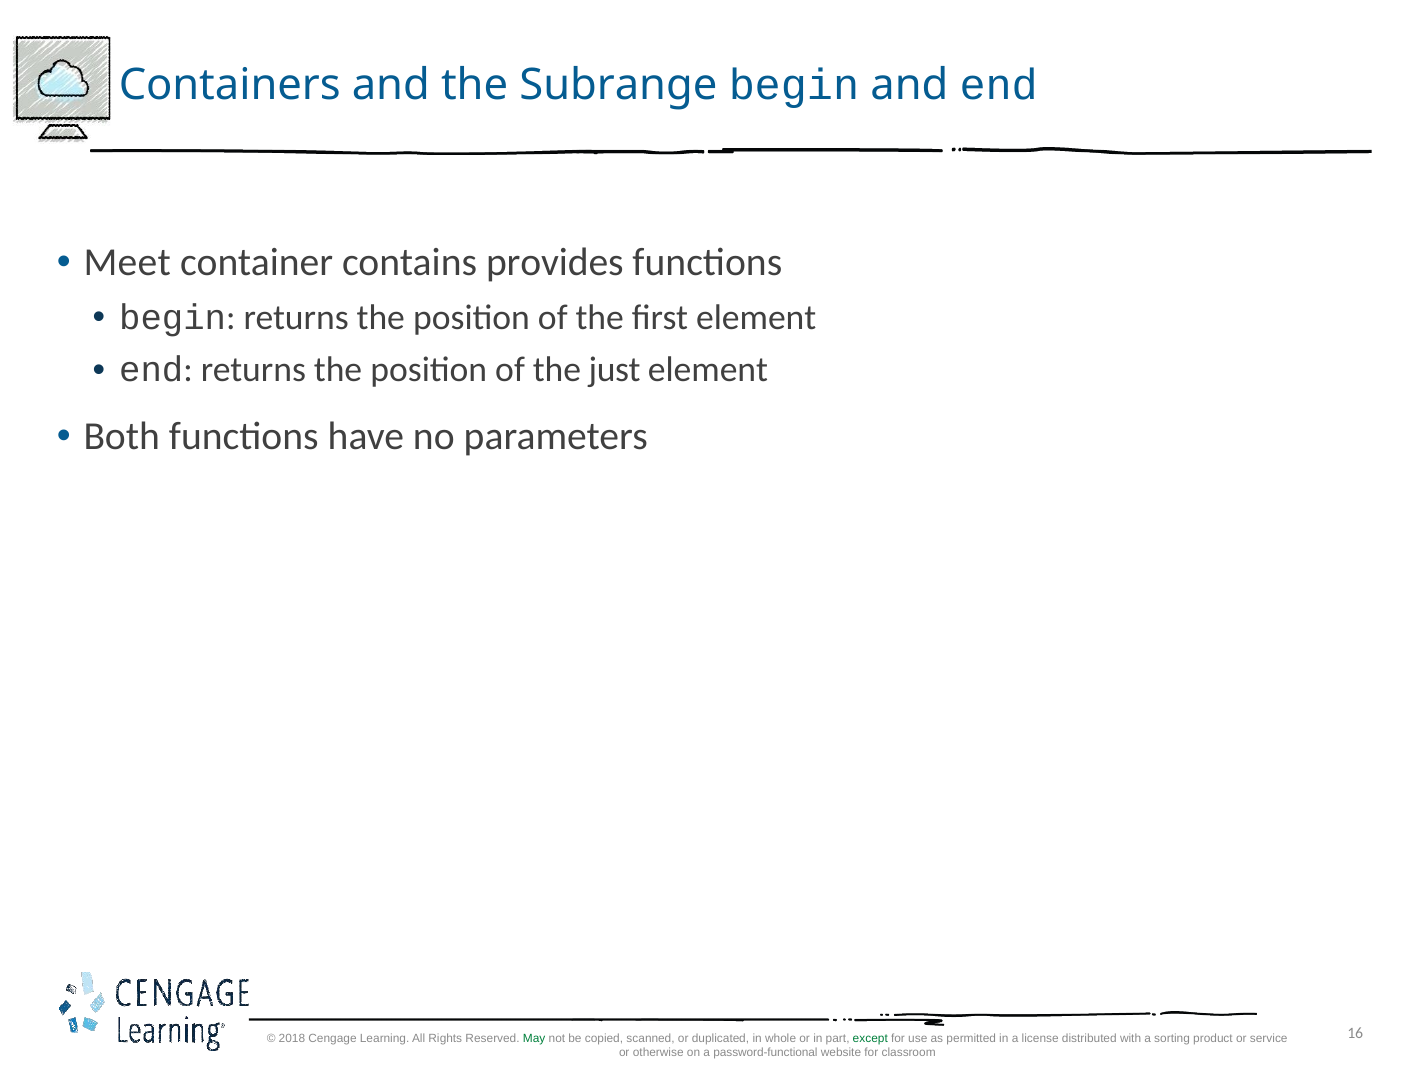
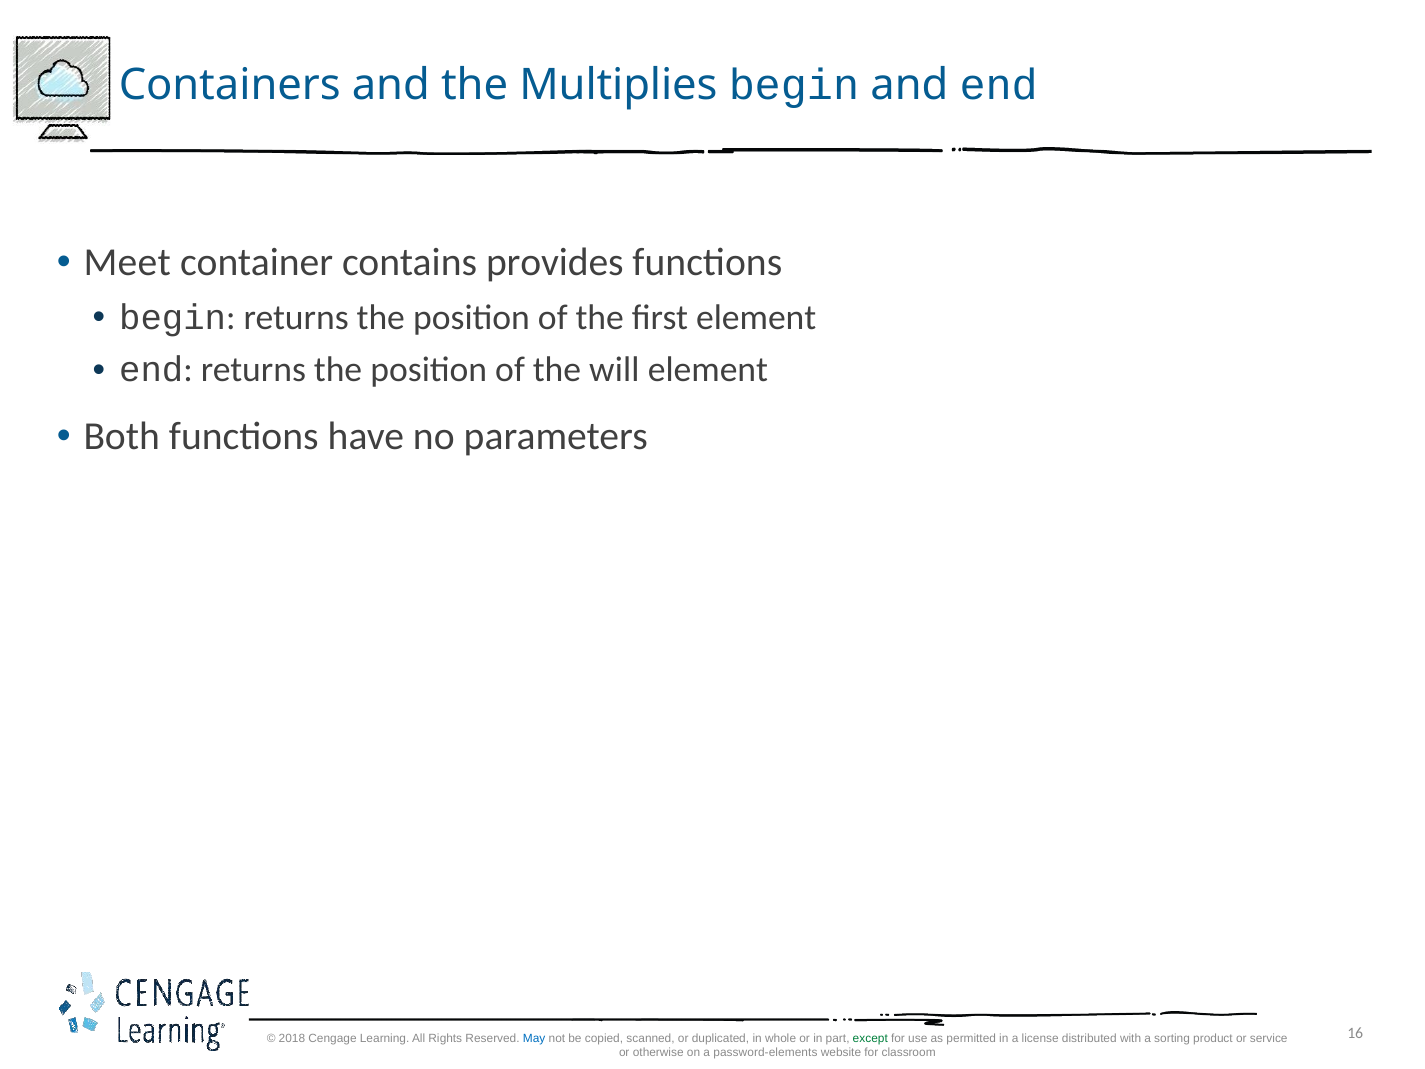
Subrange: Subrange -> Multiplies (618, 85)
just: just -> will (614, 370)
May colour: green -> blue (534, 1038)
password-functional: password-functional -> password-elements (765, 1052)
